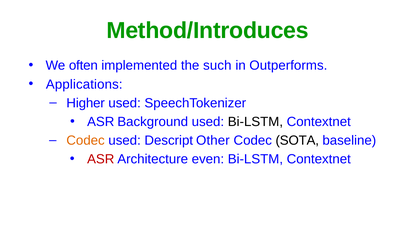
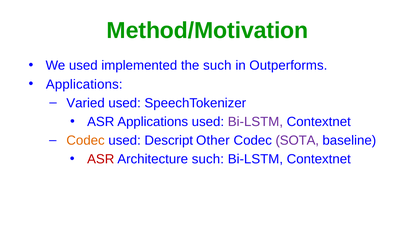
Method/Introduces: Method/Introduces -> Method/Motivation (208, 30)
We often: often -> used (83, 65)
Higher: Higher -> Varied (86, 103)
ASR Background: Background -> Applications (153, 121)
Bi-LSTM colour: black -> purple (255, 121)
SOTA colour: black -> purple (297, 140)
Architecture even: even -> such (208, 159)
